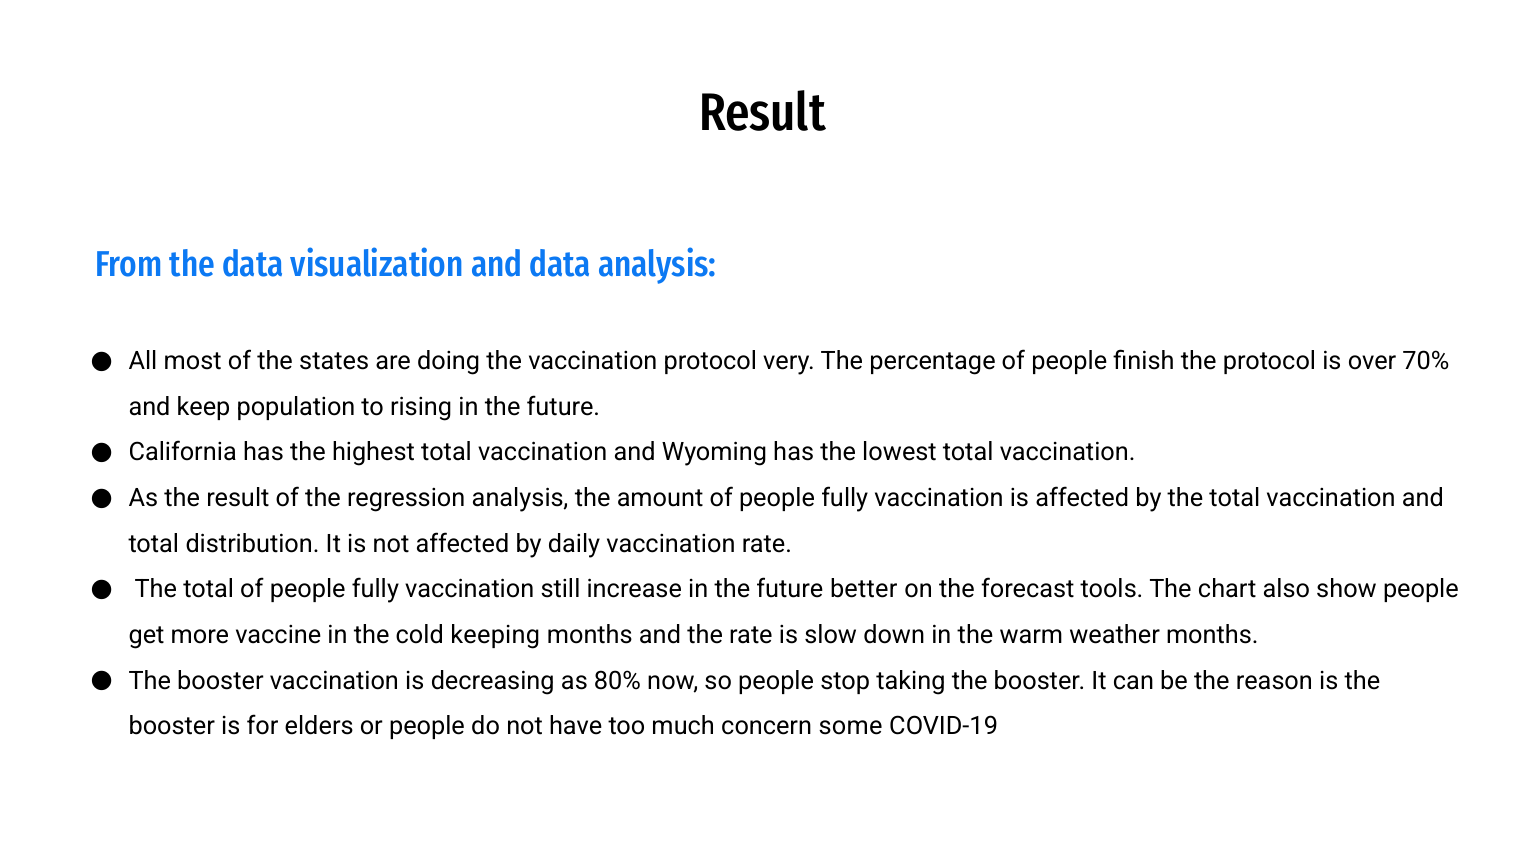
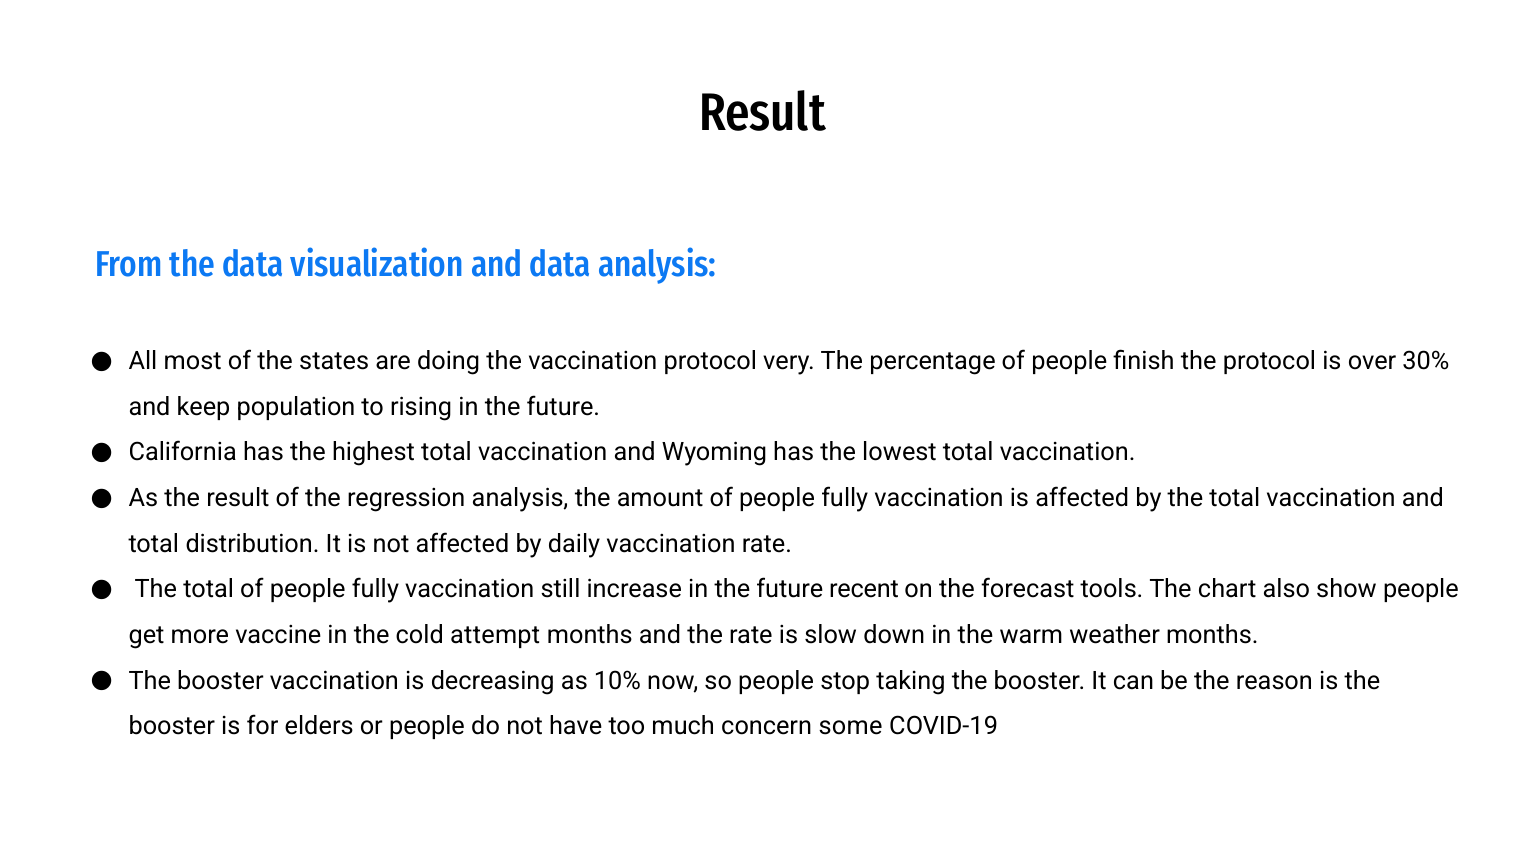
70%: 70% -> 30% (1426, 361)
better: better -> recent (864, 589)
keeping: keeping -> attempt (495, 635)
80%: 80% -> 10% (617, 681)
